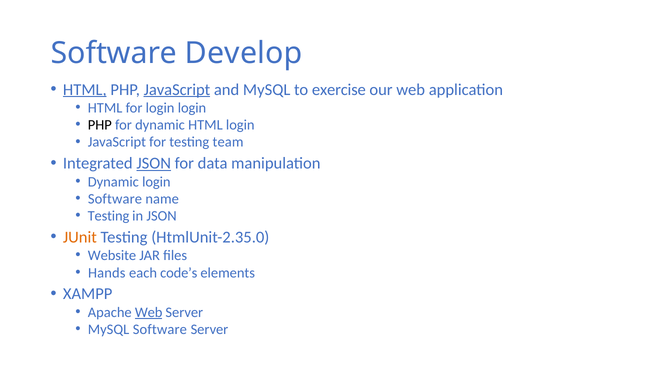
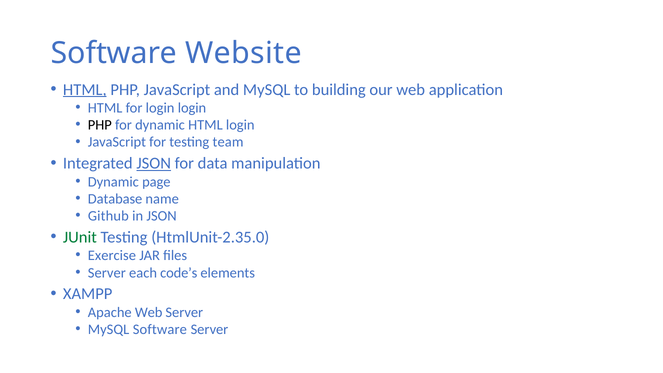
Develop: Develop -> Website (244, 53)
JavaScript underline: present -> none (177, 90)
exercise: exercise -> building (339, 90)
Dynamic login: login -> page (156, 182)
Software: Software -> Database (115, 199)
Testing: Testing -> Github (108, 216)
JUnit colour: orange -> green (80, 237)
Website: Website -> Exercise (112, 256)
Hands: Hands -> Server (107, 273)
Web underline: present -> none (149, 312)
